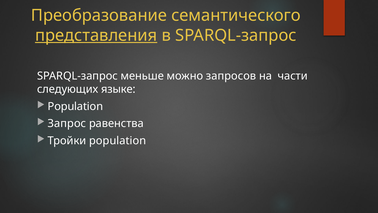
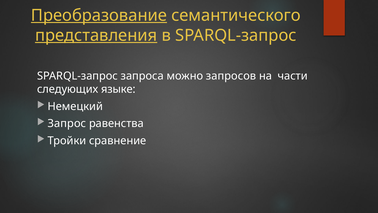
Преобразование underline: none -> present (99, 15)
меньше: меньше -> запроса (142, 76)
Population: Population -> Немецкий (75, 106)
Тройки population: population -> сравнение (118, 141)
